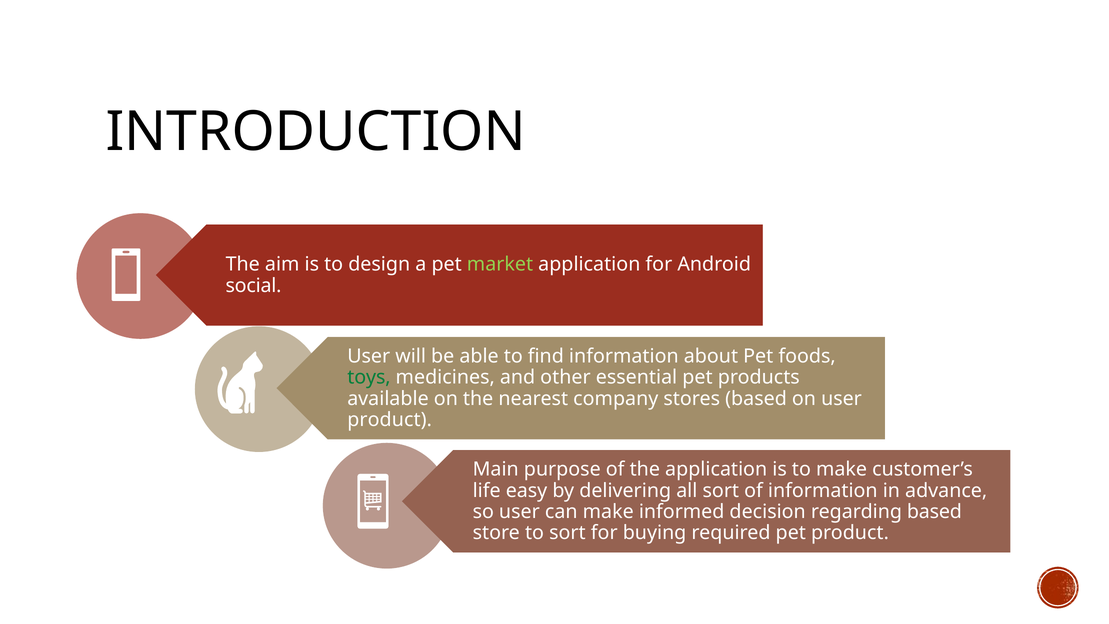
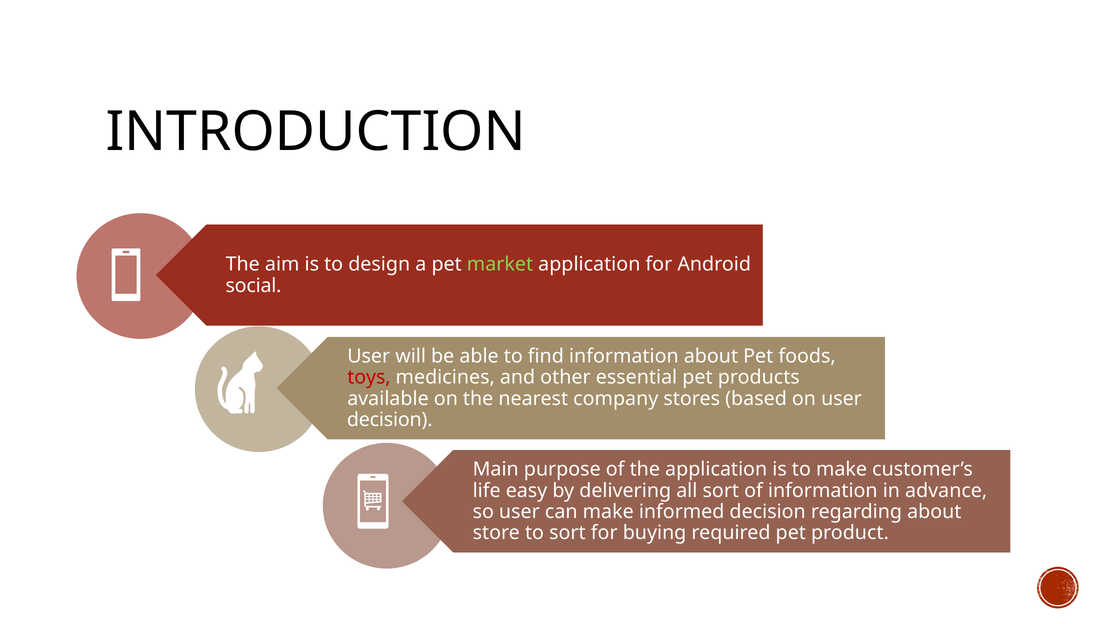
toys colour: green -> red (369, 377)
product: product -> decision (390, 420)
regarding based: based -> about (934, 512)
